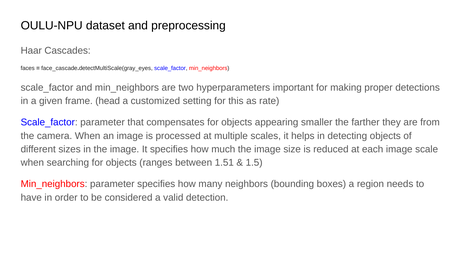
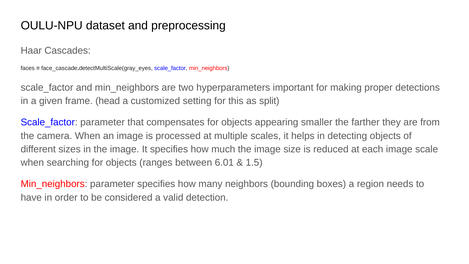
rate: rate -> split (269, 101)
1.51: 1.51 -> 6.01 (224, 163)
